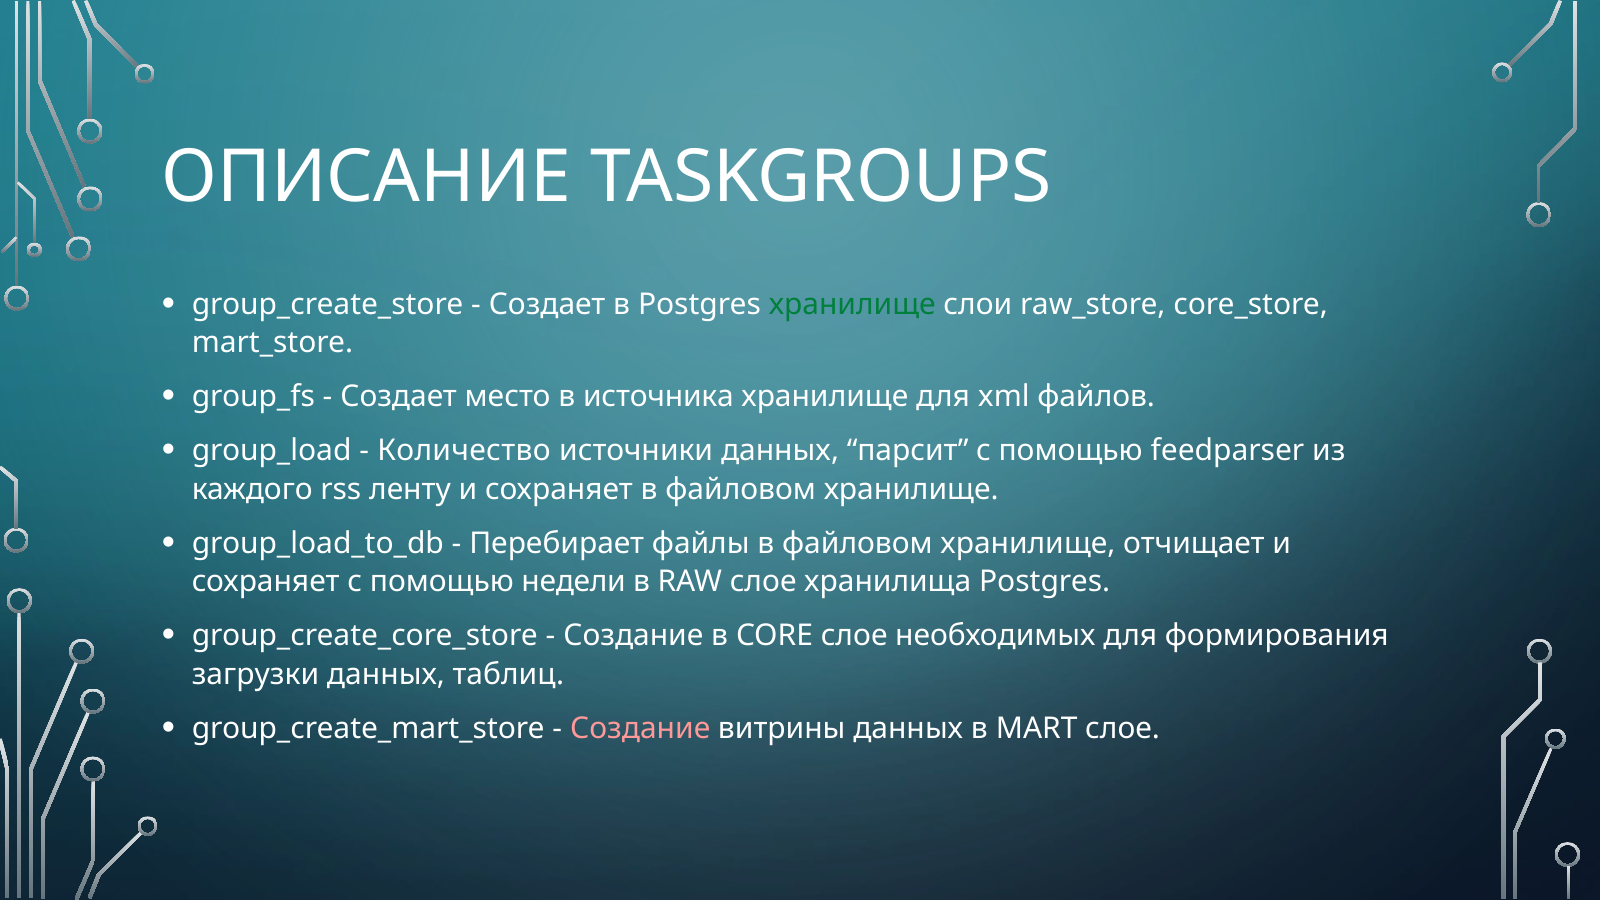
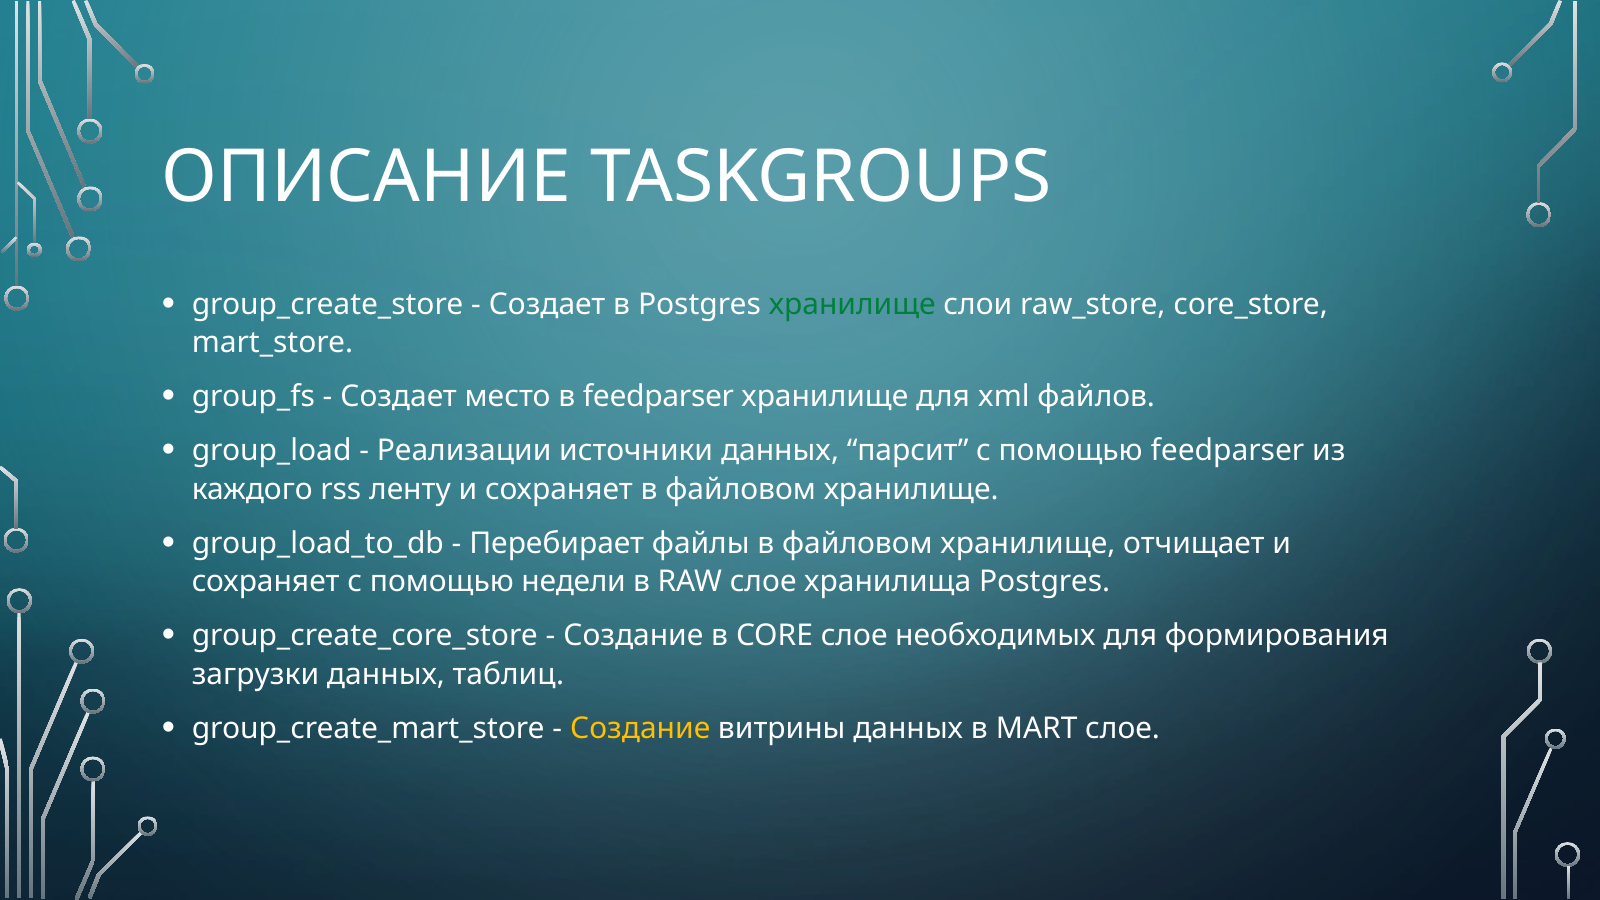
в источника: источника -> feedparser (659, 397)
Количество: Количество -> Реализации (464, 451)
Создание colour: pink -> yellow (640, 729)
